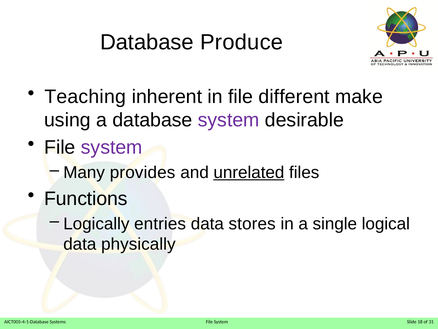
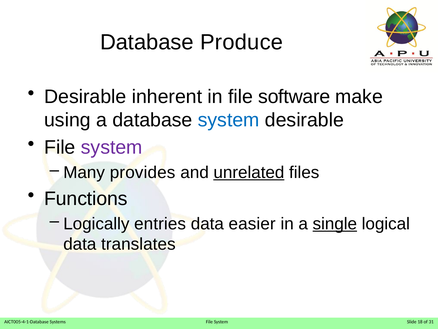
Teaching: Teaching -> Desirable (85, 97)
different: different -> software (294, 97)
system colour: purple -> blue (229, 120)
stores: stores -> easier (252, 223)
single underline: none -> present (335, 223)
physically: physically -> translates (138, 244)
